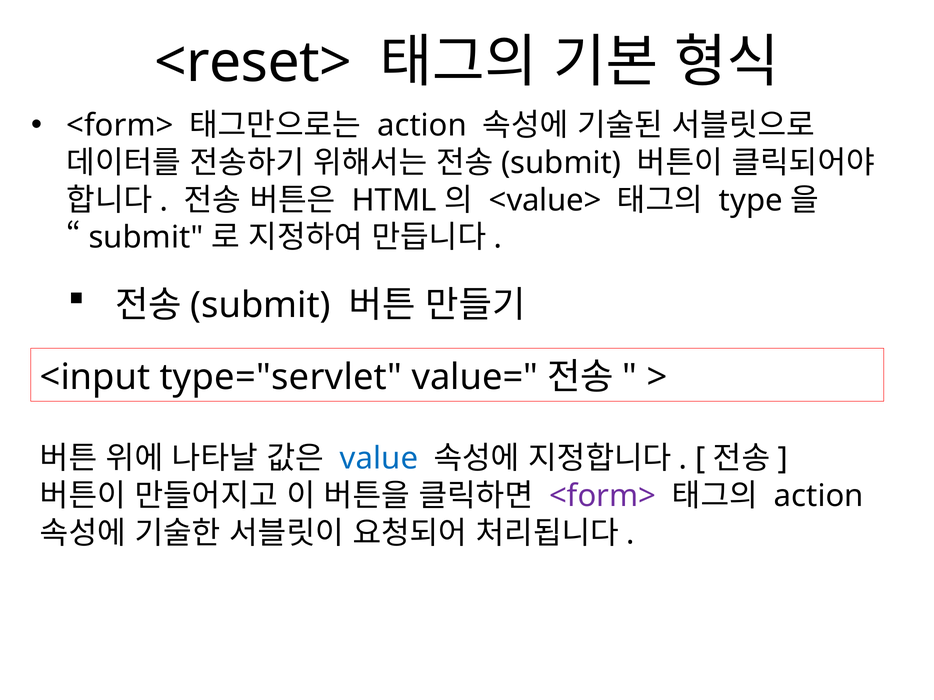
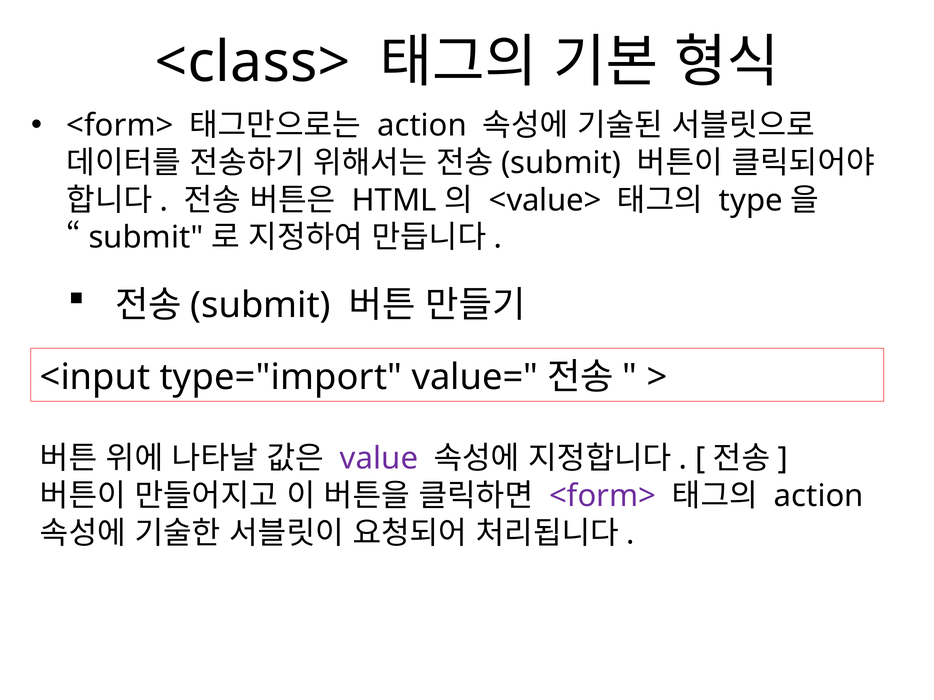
<reset>: <reset> -> <class> (253, 62)
type="servlet: type="servlet -> type="import (281, 378)
value colour: blue -> purple (379, 459)
